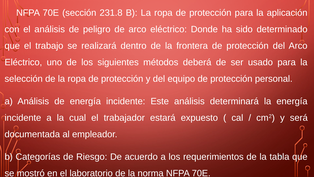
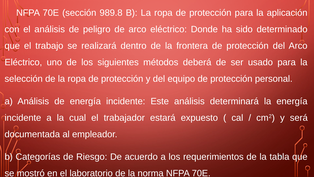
231.8: 231.8 -> 989.8 (111, 13)
